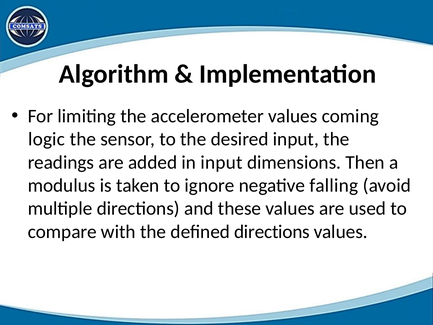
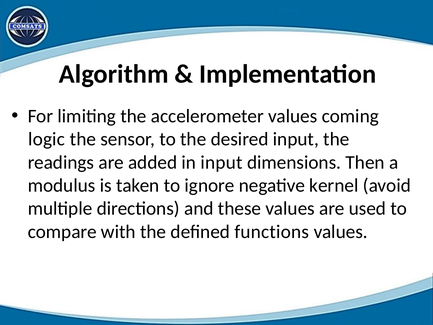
falling: falling -> kernel (334, 185)
defined directions: directions -> functions (272, 232)
